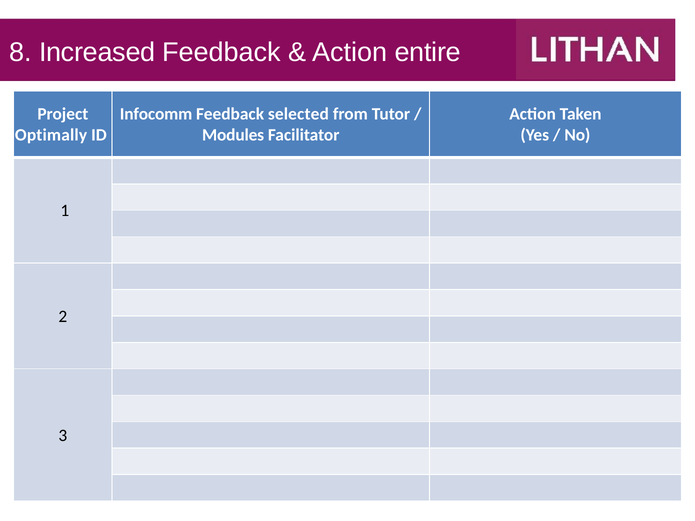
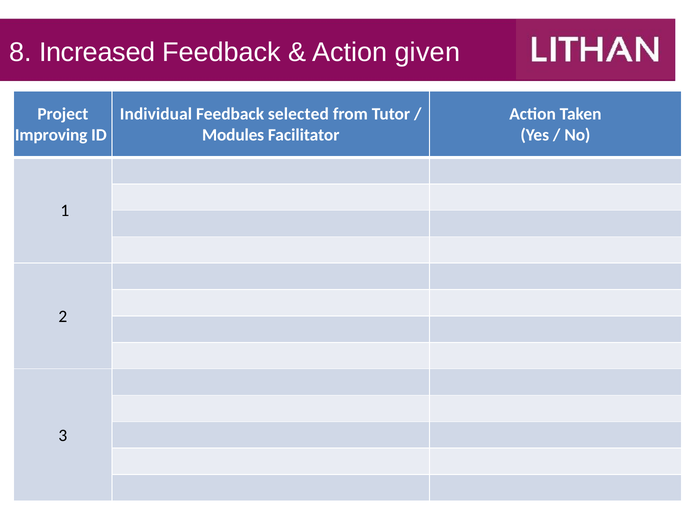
entire: entire -> given (427, 52)
Infocomm: Infocomm -> Individual (156, 114)
Optimally: Optimally -> Improving (51, 135)
